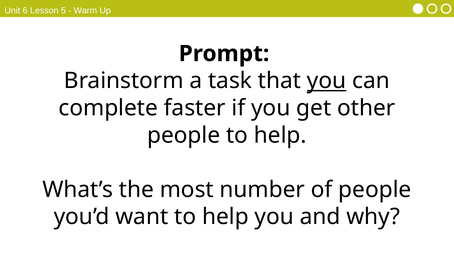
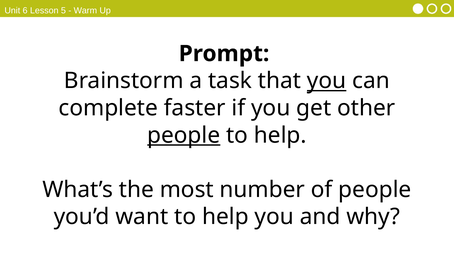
people underline: none -> present (184, 135)
